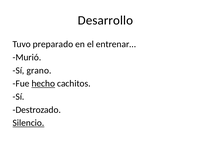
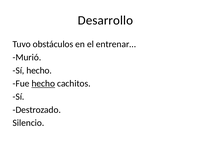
preparado: preparado -> obstáculos (53, 44)
Sí grano: grano -> hecho (39, 71)
Silencio underline: present -> none (28, 123)
